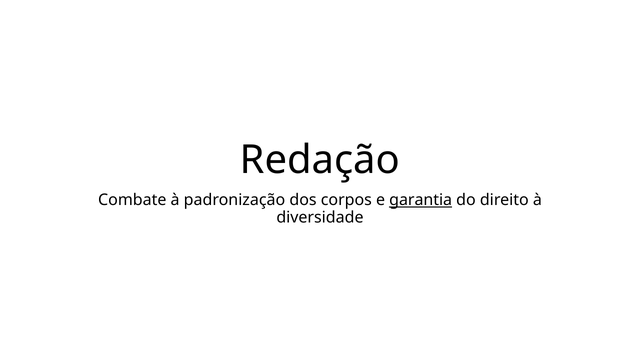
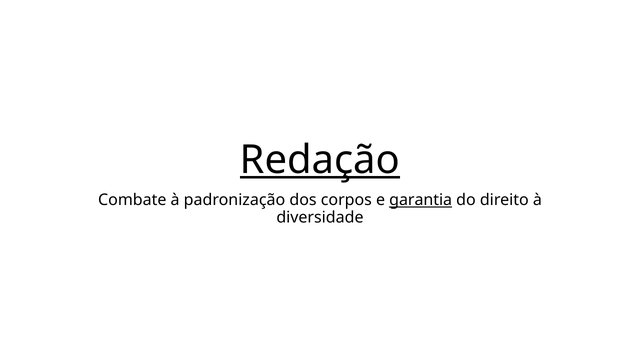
Redação underline: none -> present (320, 160)
